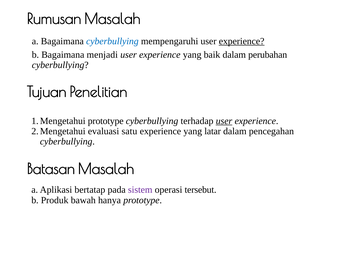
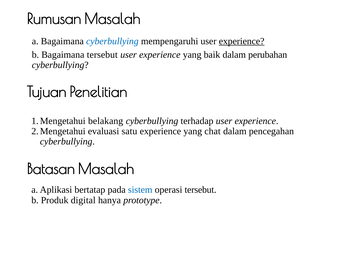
Bagaimana menjadi: menjadi -> tersebut (102, 55)
prototype: prototype -> belakang (106, 121)
user underline: present -> none (224, 121)
latar: latar -> chat (213, 131)
sistem colour: purple -> blue (140, 190)
bawah: bawah -> digital (83, 200)
